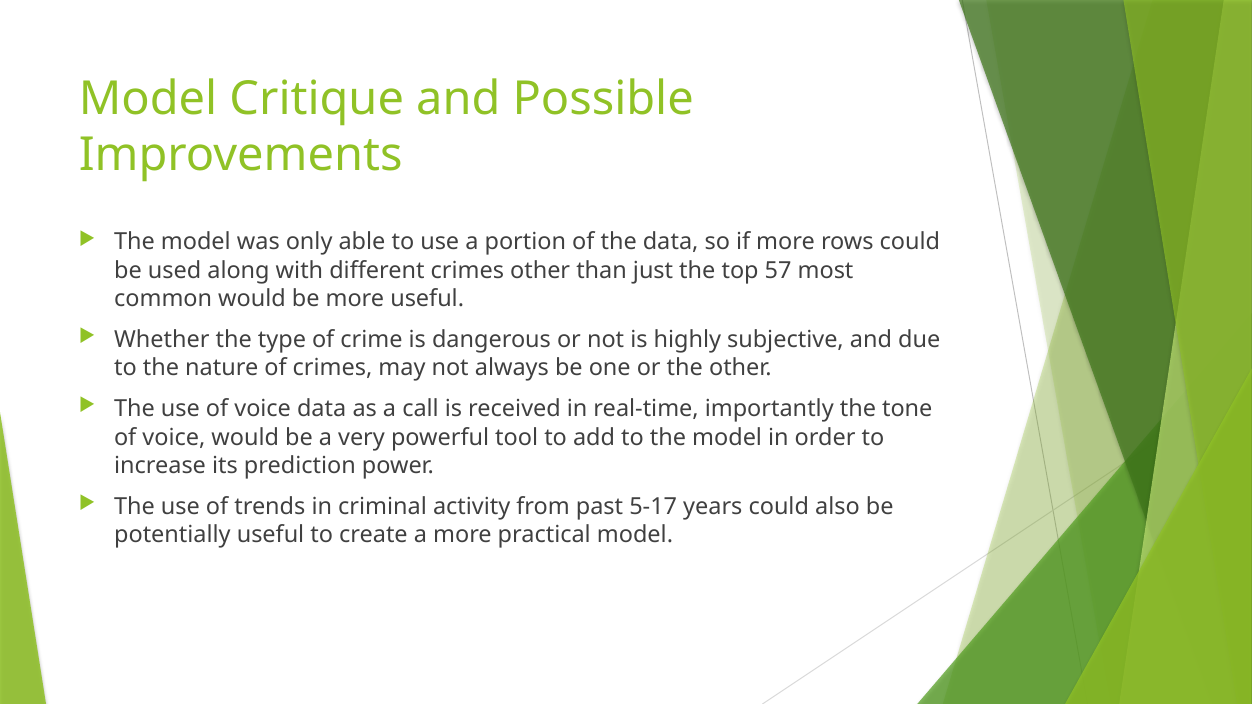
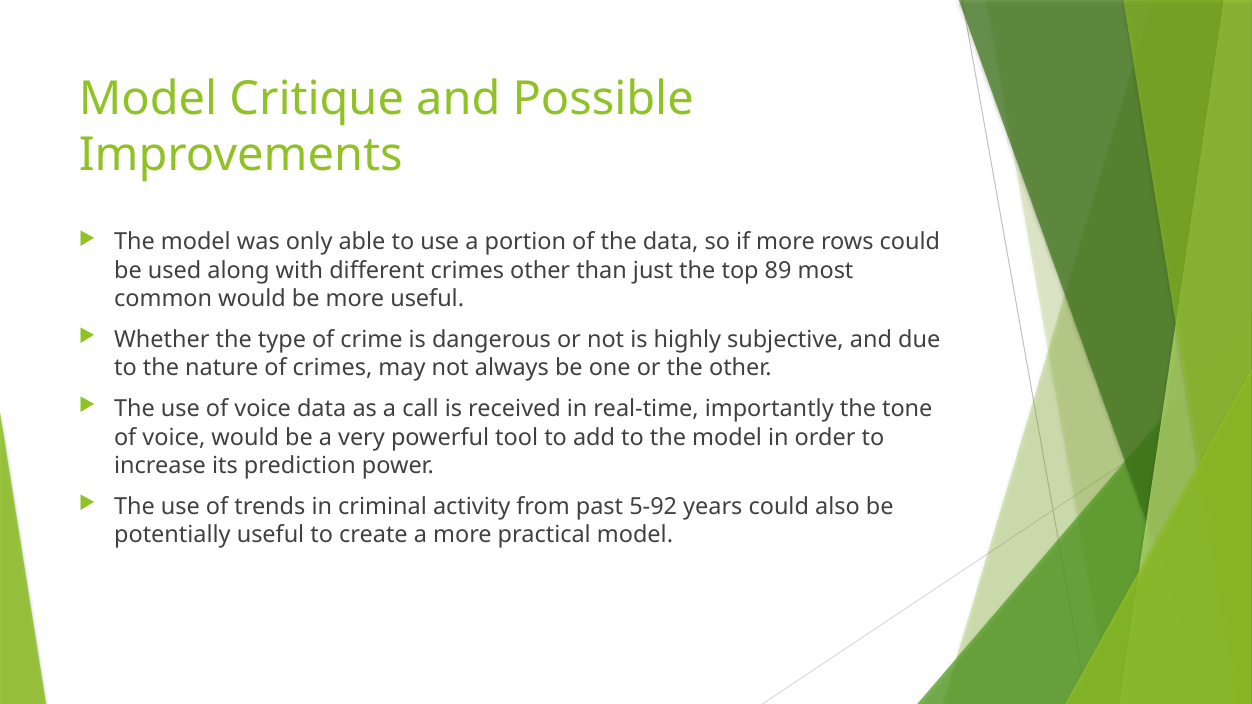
57: 57 -> 89 (778, 270)
5-17: 5-17 -> 5-92 (653, 507)
